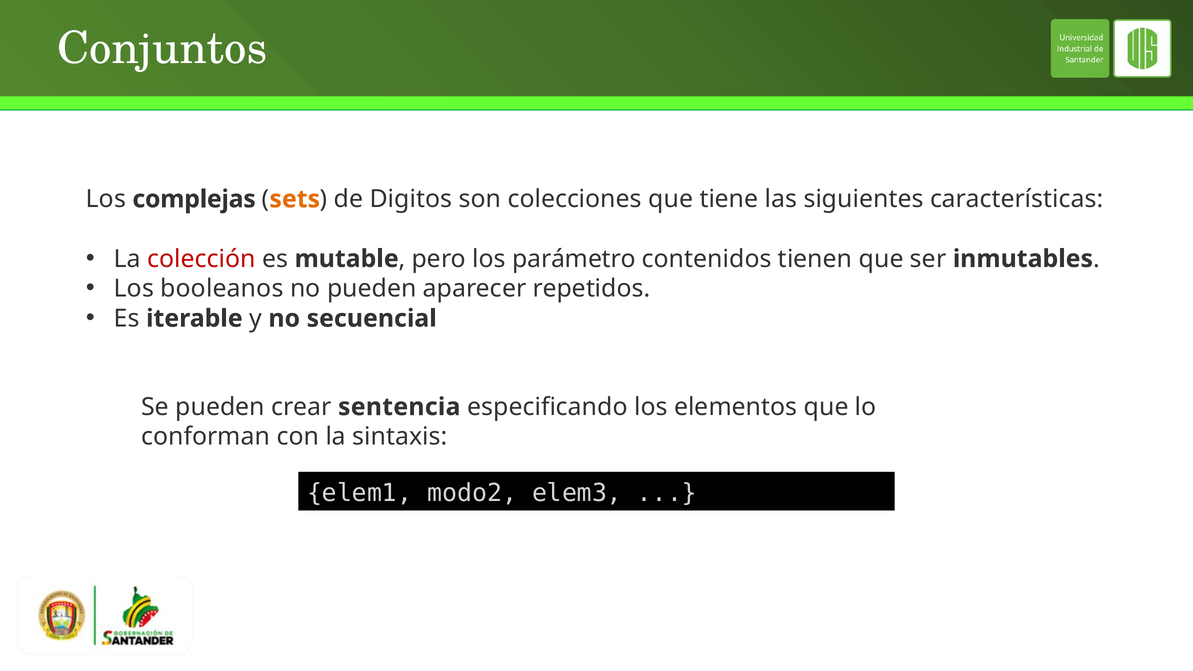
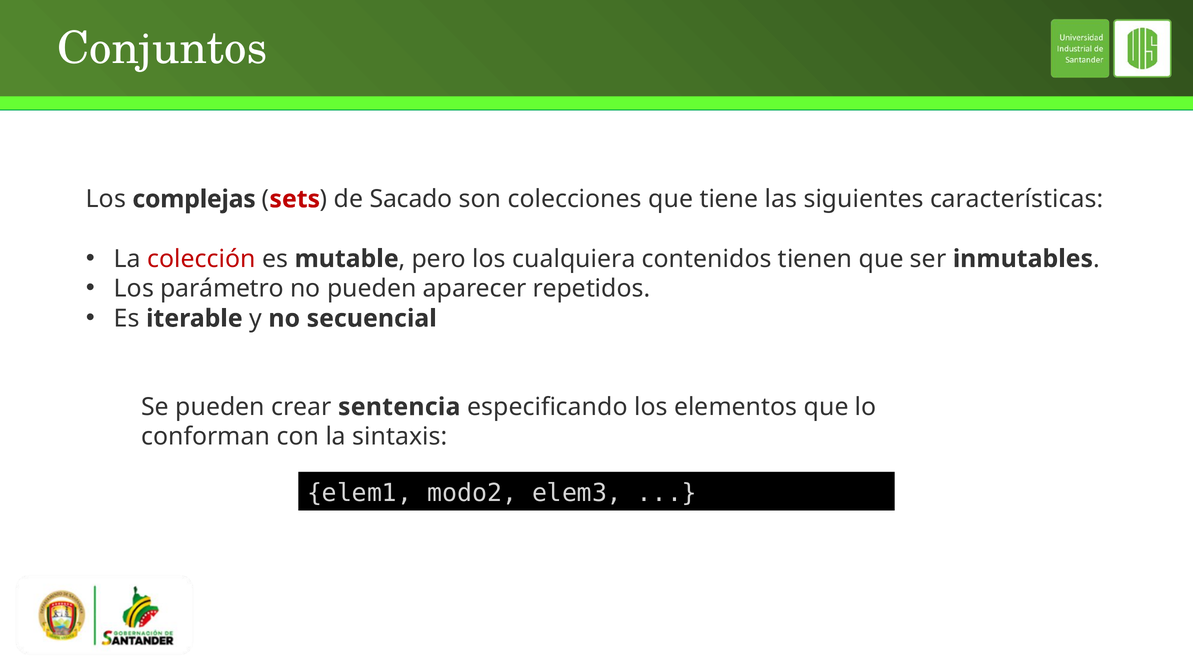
sets colour: orange -> red (295, 199)
Digitos: Digitos -> Sacado (411, 199)
parámetro: parámetro -> cualquiera (574, 259)
booleanos: booleanos -> parámetro (222, 289)
